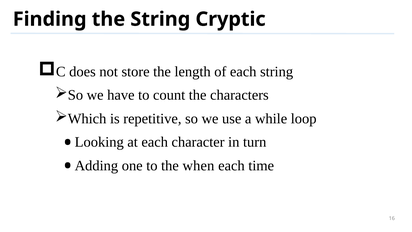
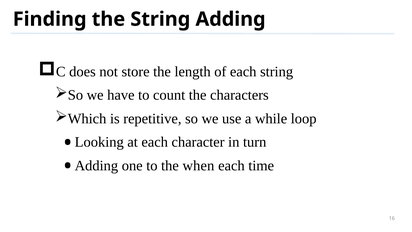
String Cryptic: Cryptic -> Adding (231, 19)
